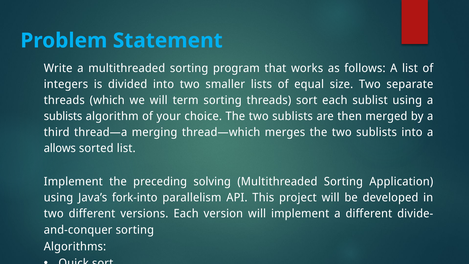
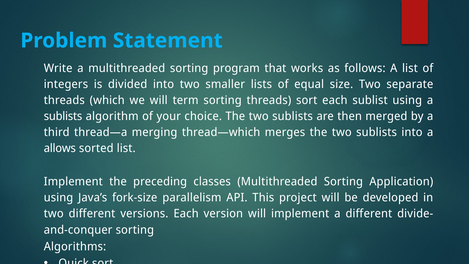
solving: solving -> classes (212, 182)
fork-into: fork-into -> fork-size (135, 198)
